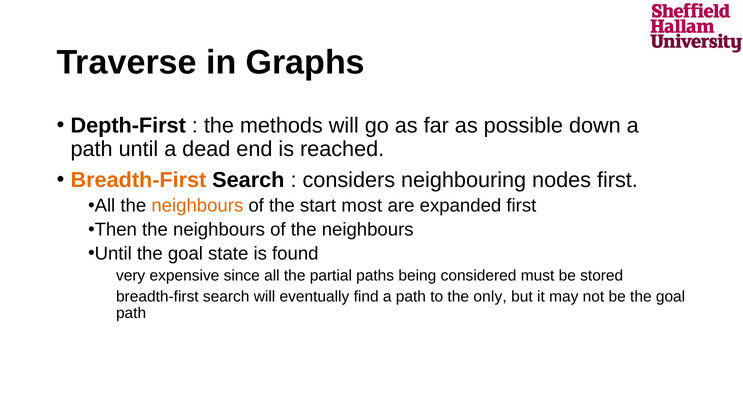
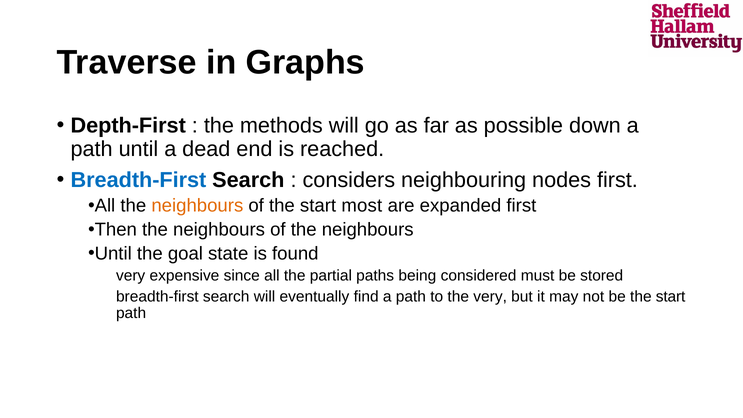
Breadth-First colour: orange -> blue (138, 180)
the only: only -> very (490, 296)
be the goal: goal -> start (671, 296)
